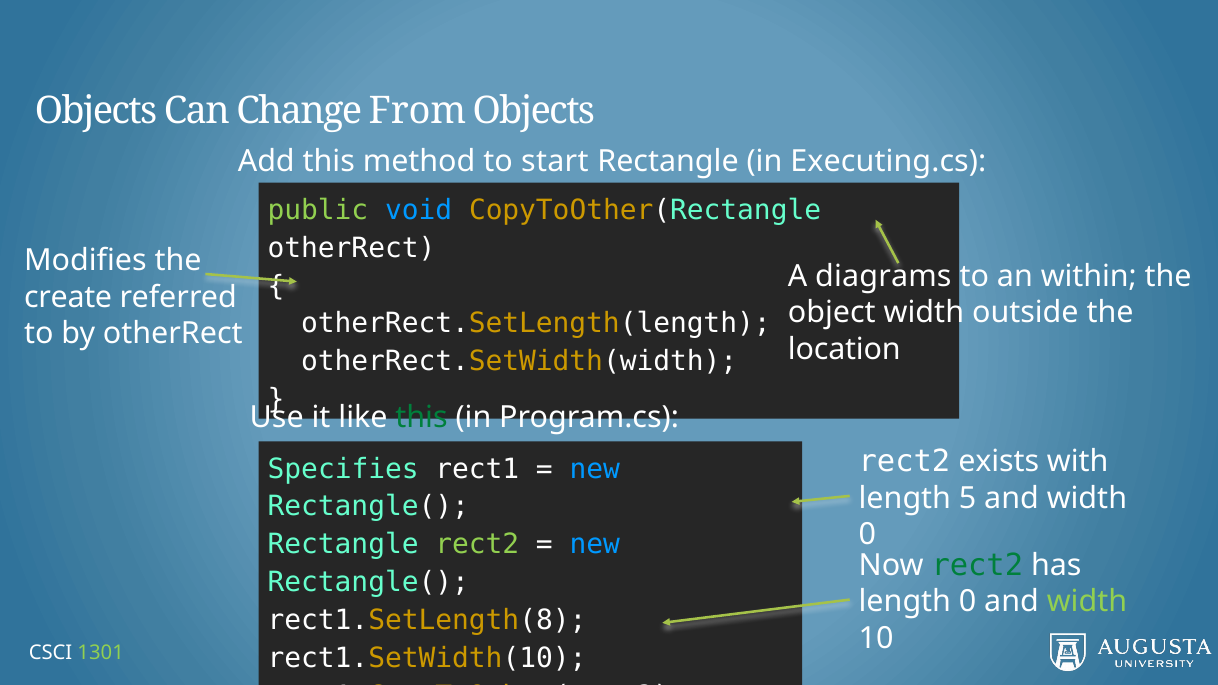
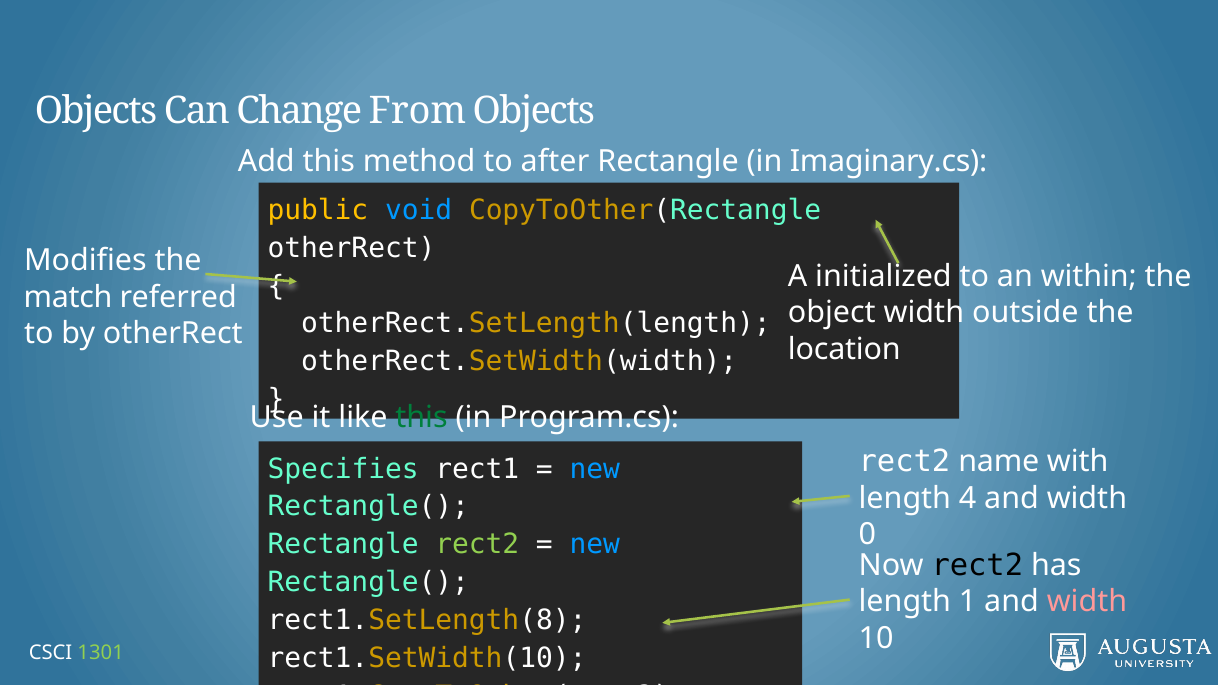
start: start -> after (555, 162)
Executing.cs: Executing.cs -> Imaginary.cs (889, 162)
public colour: light green -> yellow (318, 210)
diagrams: diagrams -> initialized (883, 276)
create: create -> match (68, 297)
exists: exists -> name (999, 462)
5: 5 -> 4 (968, 498)
rect2 colour: green -> black (977, 565)
length 0: 0 -> 1 (968, 602)
width colour: light green -> pink (1087, 602)
